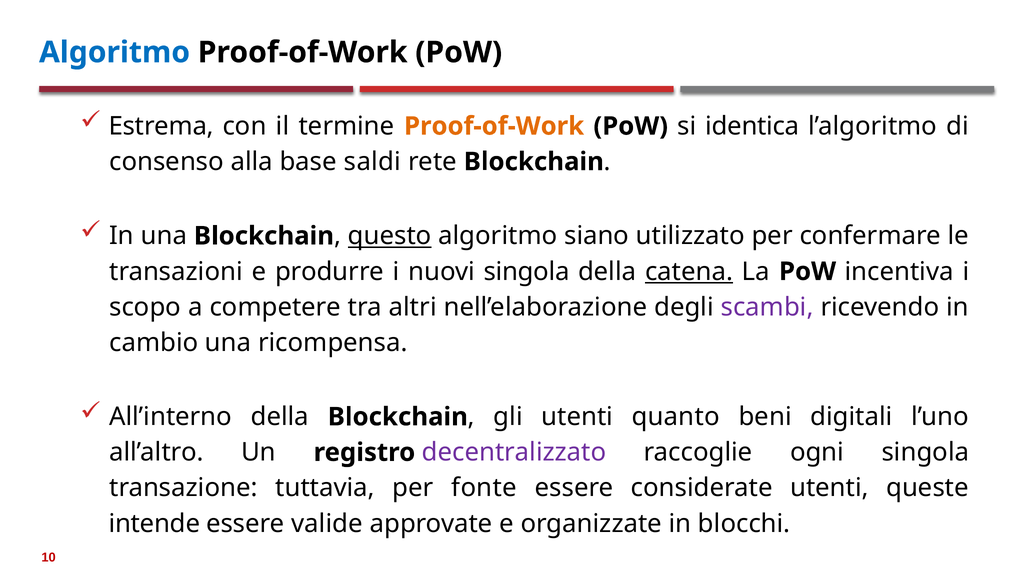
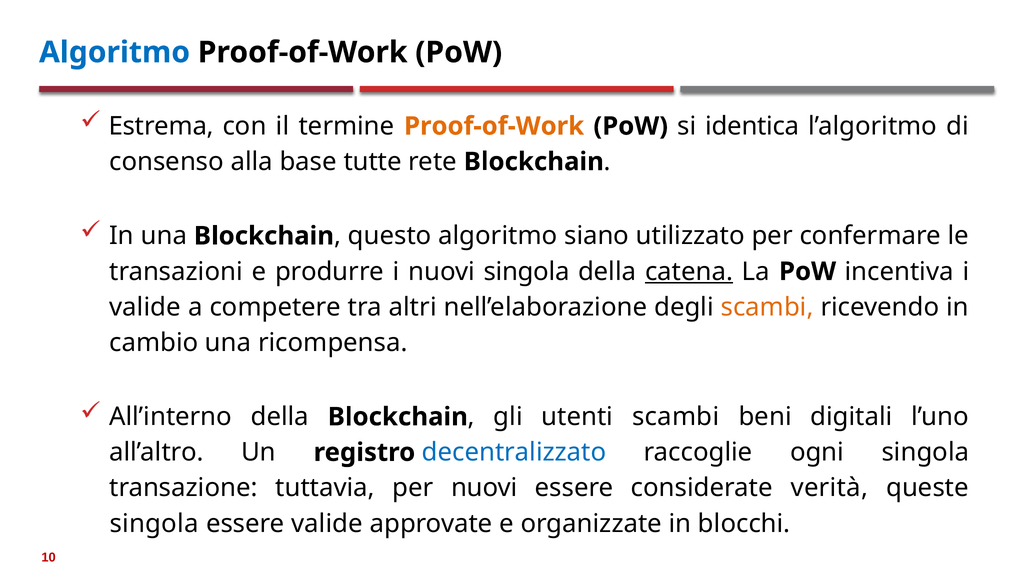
saldi: saldi -> tutte (373, 162)
questo underline: present -> none (390, 236)
scopo: scopo -> valide (145, 307)
scambi colour: purple -> orange (767, 307)
utenti quanto: quanto -> scambi (676, 417)
decentralizzato colour: purple -> blue (514, 453)
per fonte: fonte -> nuovi (484, 488)
considerate utenti: utenti -> verità (829, 488)
intende: intende -> singola (154, 524)
